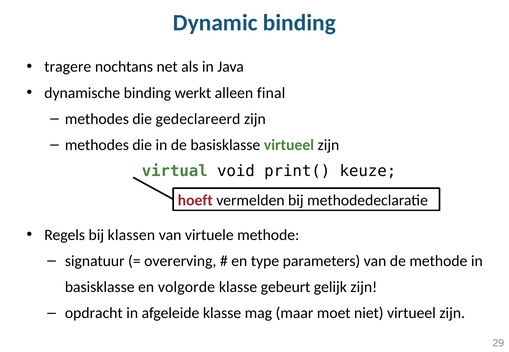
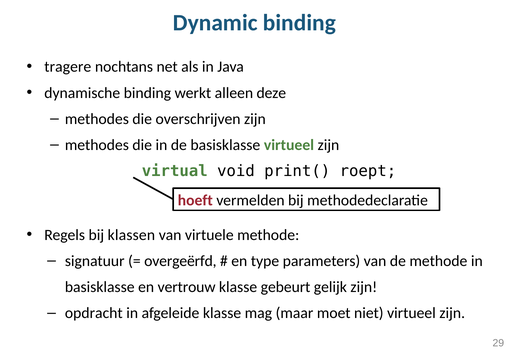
final: final -> deze (271, 93)
gedeclareerd: gedeclareerd -> overschrijven (198, 119)
keuze: keuze -> roept (368, 171)
overerving: overerving -> overgeërfd (180, 261)
volgorde: volgorde -> vertrouw (187, 287)
